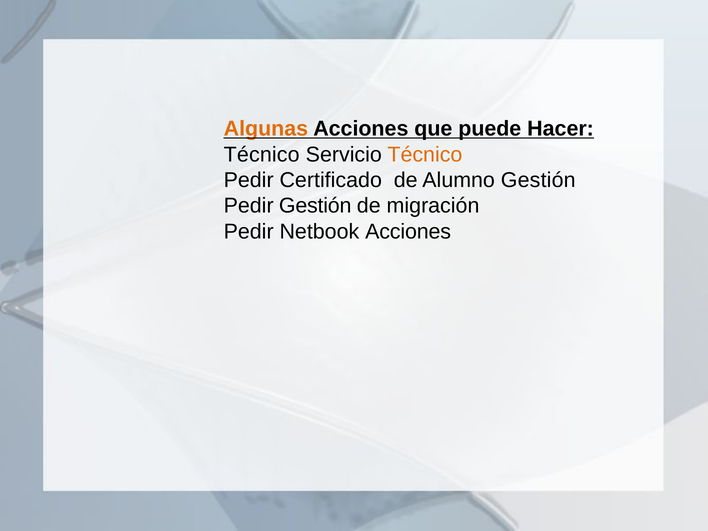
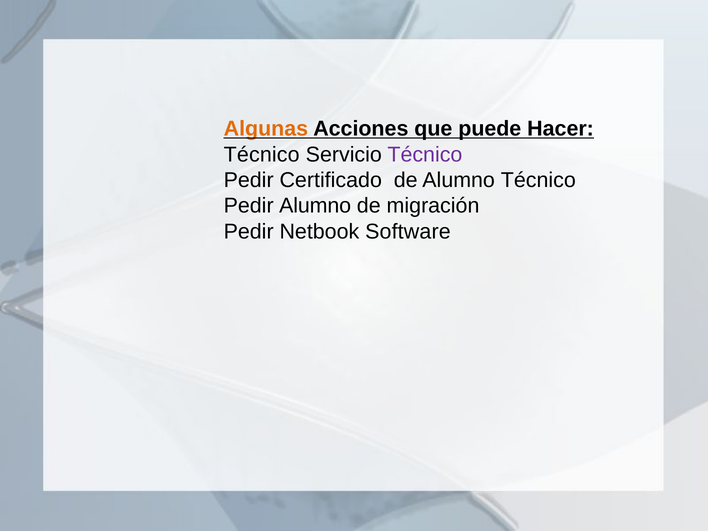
Técnico colour: orange -> purple (425, 154)
Alumno Gestión: Gestión -> Técnico (538, 180)
Pedir Gestión: Gestión -> Alumno (315, 206)
Netbook Acciones: Acciones -> Software (408, 231)
